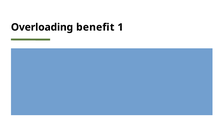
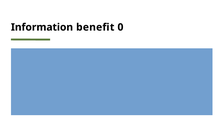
Overloading: Overloading -> Information (42, 27)
1: 1 -> 0 (120, 27)
